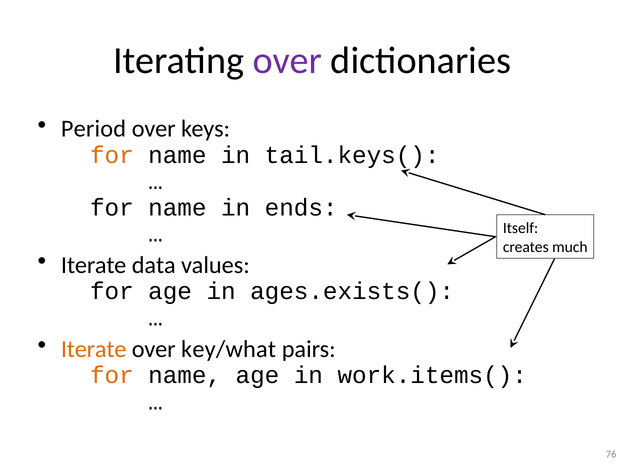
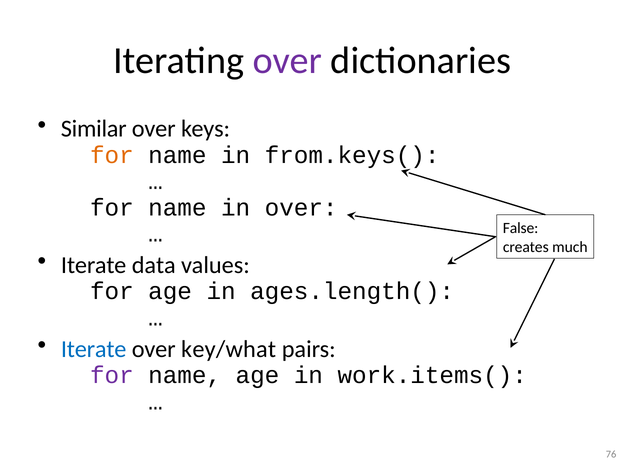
Period: Period -> Similar (94, 129)
tail.keys(: tail.keys( -> from.keys( (352, 155)
in ends: ends -> over (301, 208)
Itself: Itself -> False (521, 228)
ages.exists(: ages.exists( -> ages.length( (352, 291)
Iterate colour: orange -> blue (94, 349)
for colour: orange -> purple (112, 375)
